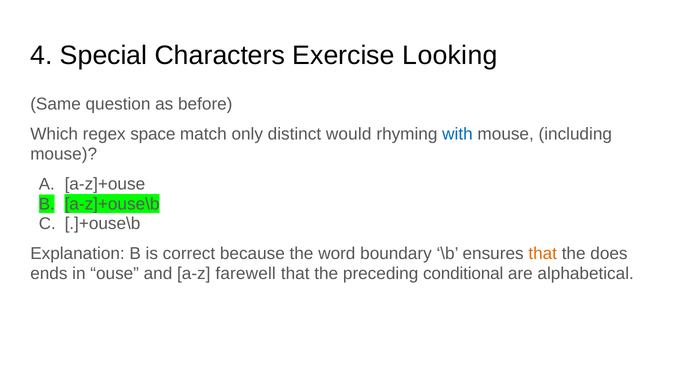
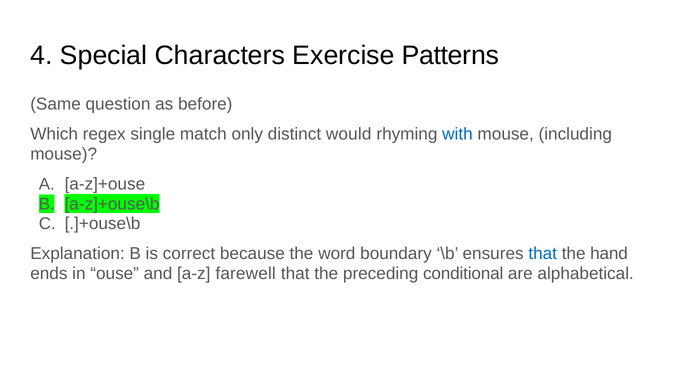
Looking: Looking -> Patterns (450, 56)
space: space -> single (153, 134)
that colour: orange -> blue (543, 254)
does: does -> hand (609, 254)
